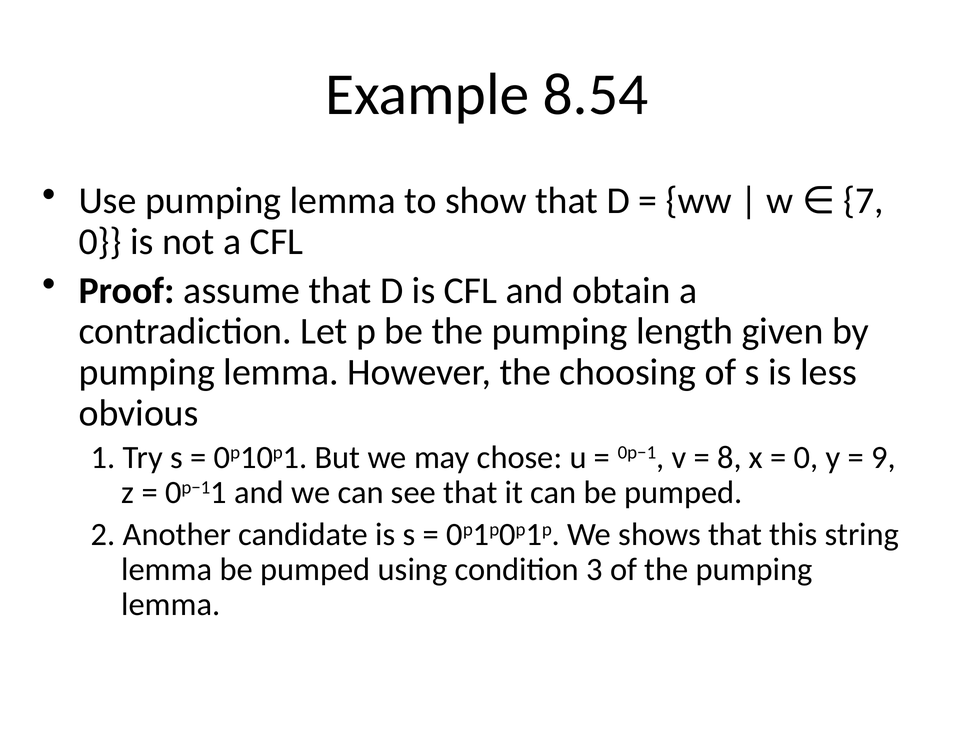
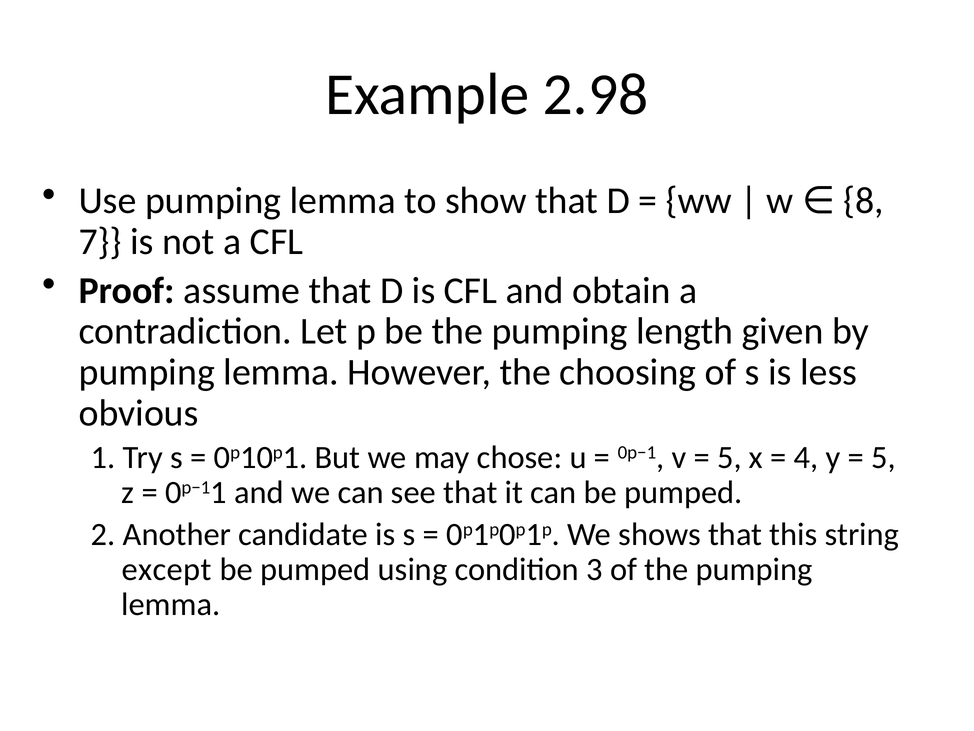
8.54: 8.54 -> 2.98 (596, 94)
7: 7 -> 8 (864, 201)
0: 0 -> 7 (100, 242)
8: 8 -> 5 (729, 457)
0: 0 -> 4 (806, 457)
9: 9 -> 5 (883, 457)
lemma: lemma -> except (167, 569)
